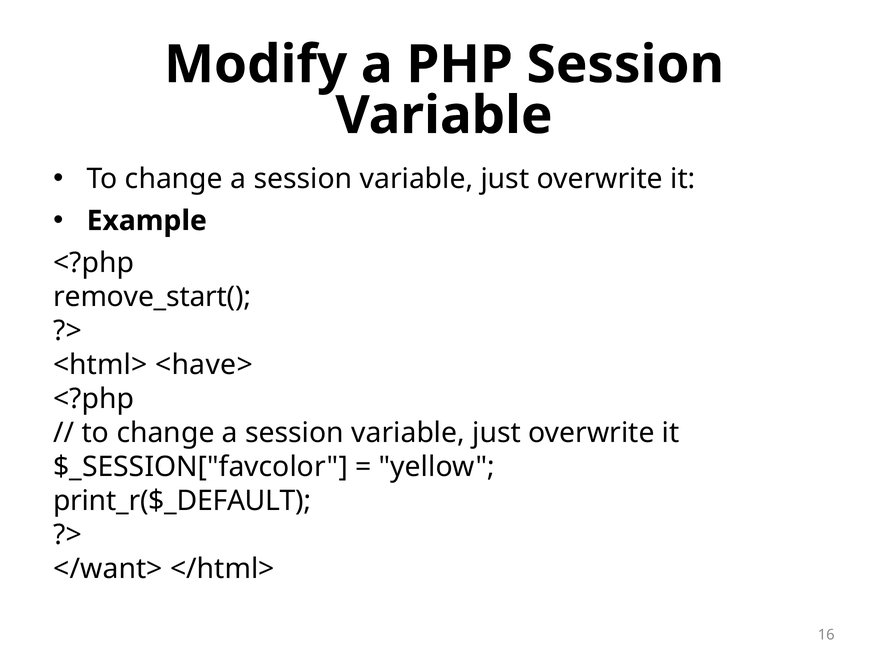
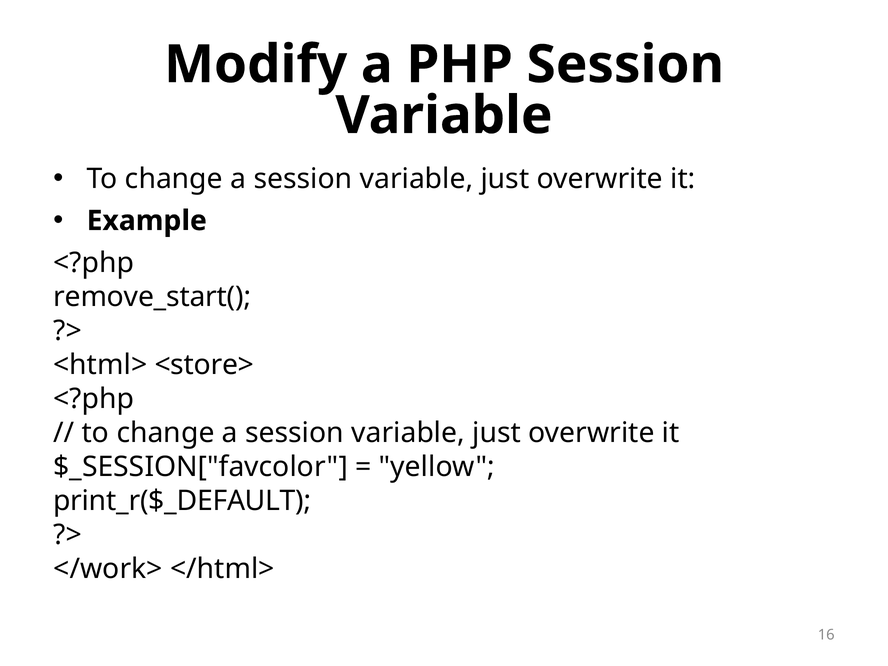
<have>: <have> -> <store> (204, 365)
</want>: </want> -> </work> (108, 569)
